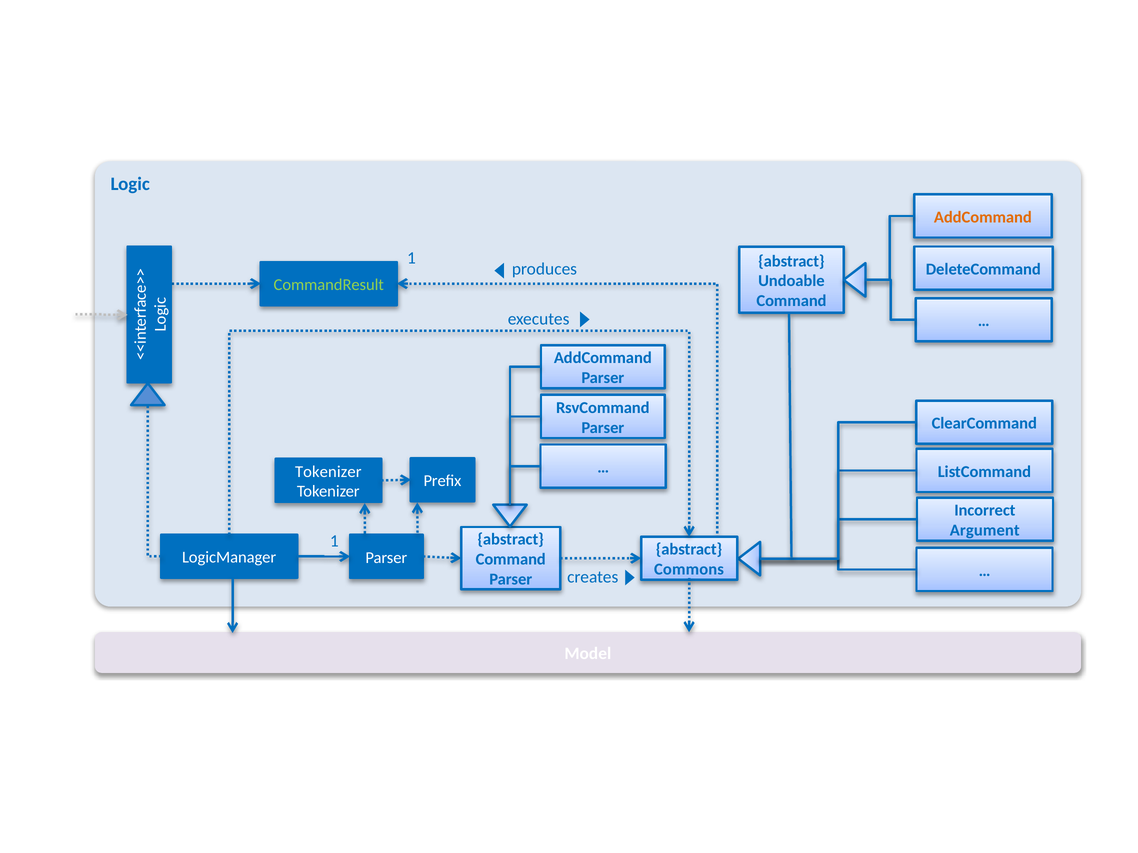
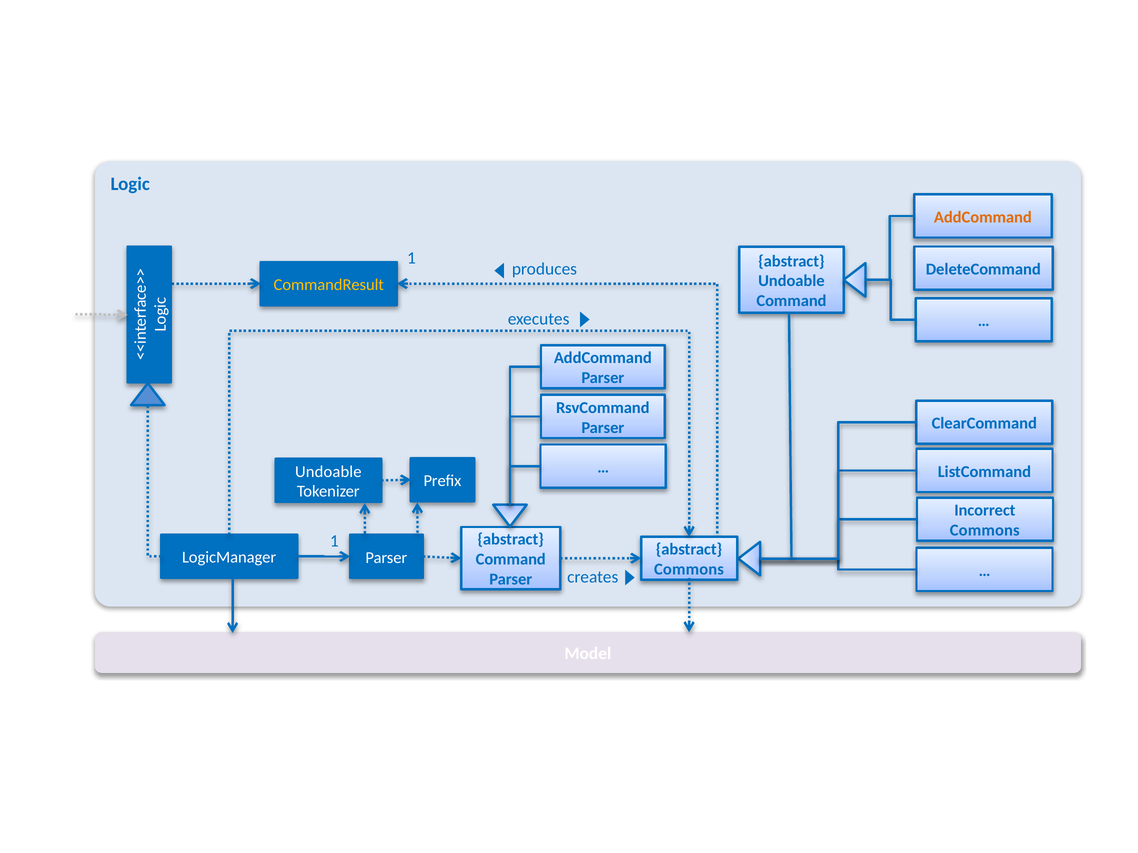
CommandResult colour: light green -> yellow (329, 285)
Tokenizer: Tokenizer -> Undoable (328, 472)
Argument: Argument -> Commons (985, 531)
